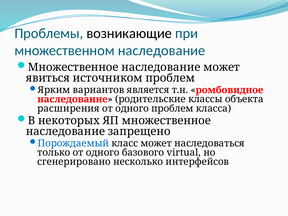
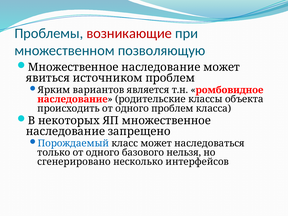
возникающие colour: black -> red (129, 33)
множественном наследование: наследование -> позволяющую (162, 51)
расширения: расширения -> происходить (69, 108)
virtual: virtual -> нельзя (184, 153)
